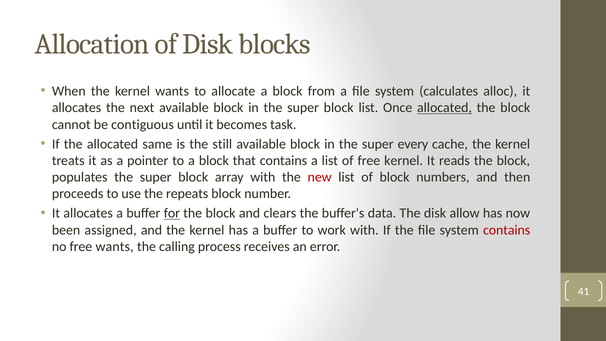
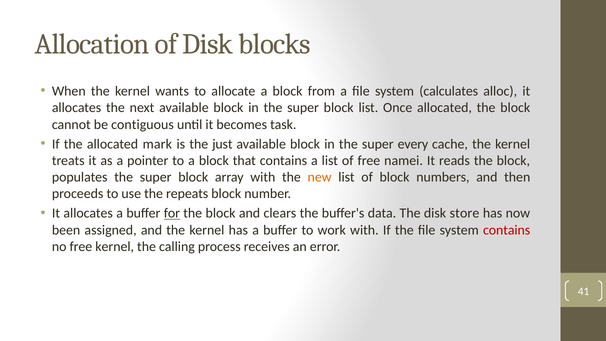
allocated underline: present -> none (444, 108)
same: same -> mark (157, 144)
still: still -> just (222, 144)
free kernel: kernel -> namei (404, 161)
new colour: red -> orange (320, 177)
allow: allow -> store (464, 213)
free wants: wants -> kernel (115, 247)
